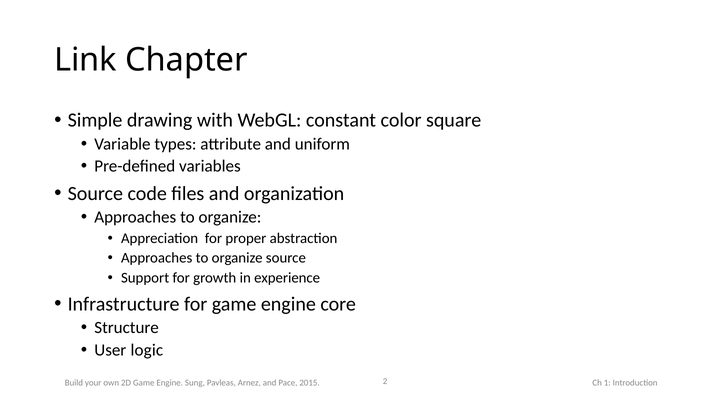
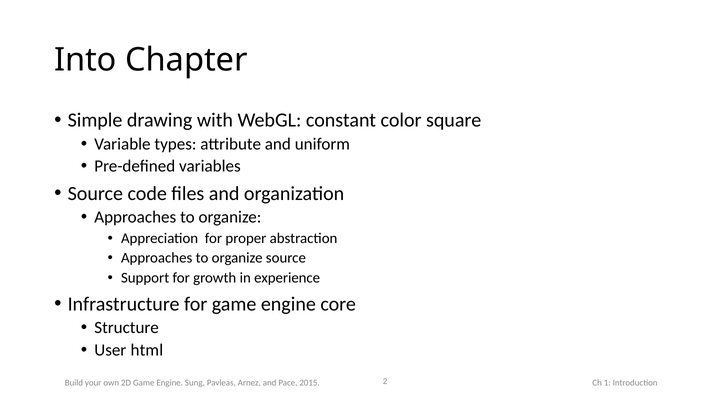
Link: Link -> Into (85, 60)
logic: logic -> html (147, 350)
